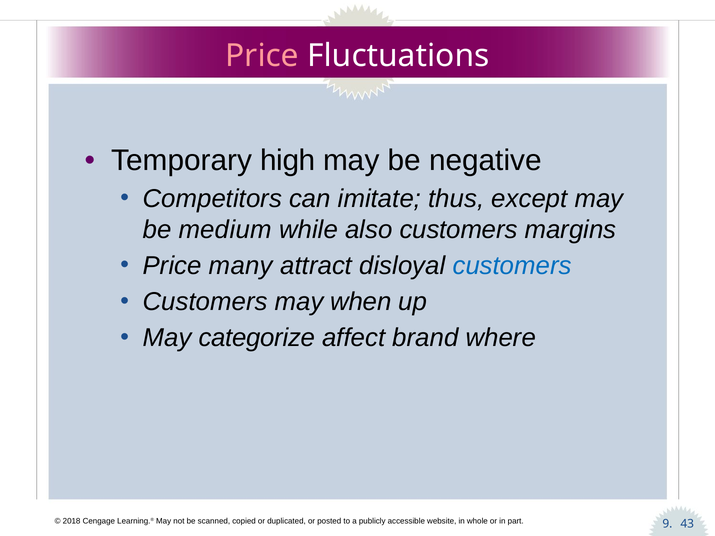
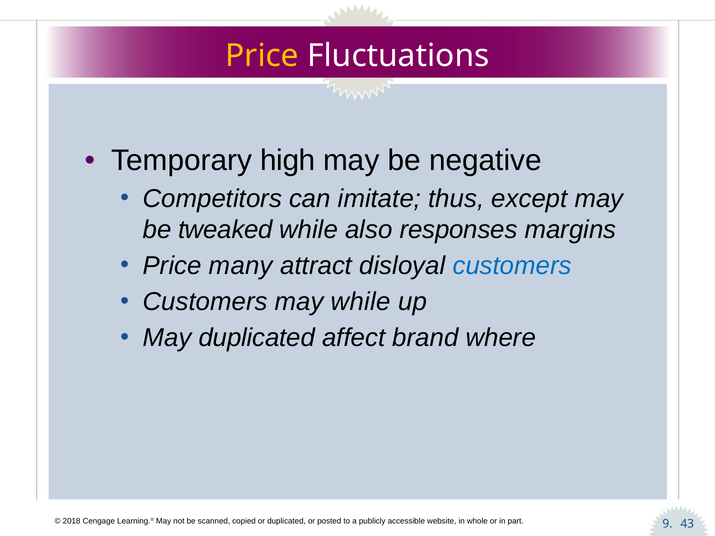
Price colour: pink -> yellow (262, 56)
medium: medium -> tweaked (225, 230)
also customers: customers -> responses (459, 230)
may when: when -> while (361, 302)
May categorize: categorize -> duplicated (257, 338)
